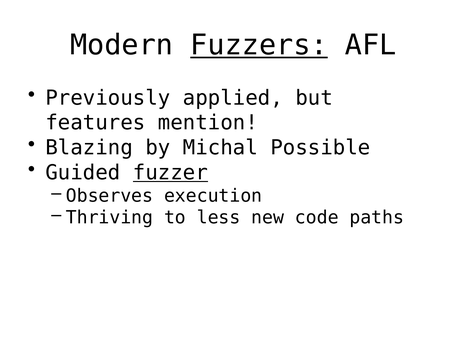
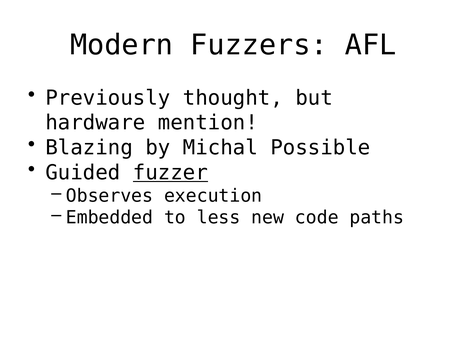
Fuzzers underline: present -> none (259, 45)
applied: applied -> thought (233, 98)
features: features -> hardware (95, 123)
Thriving: Thriving -> Embedded (110, 218)
